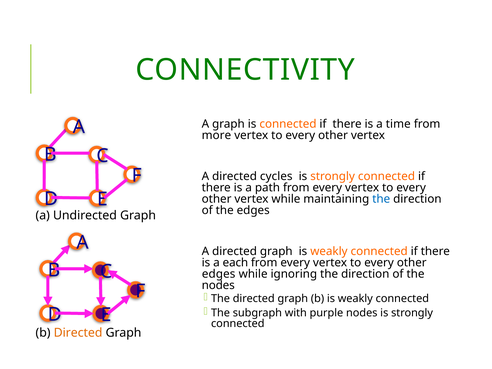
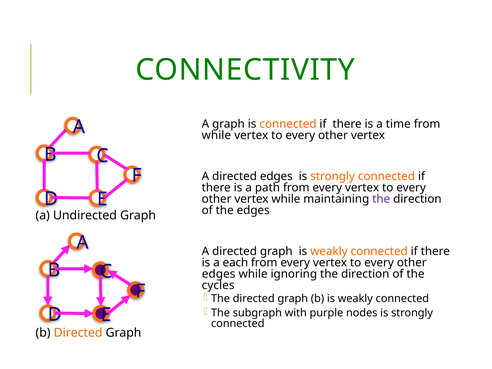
more: more -> while (216, 135)
directed cycles: cycles -> edges (276, 176)
the colour: blue -> purple (381, 199)
nodes: nodes -> cycles (218, 285)
